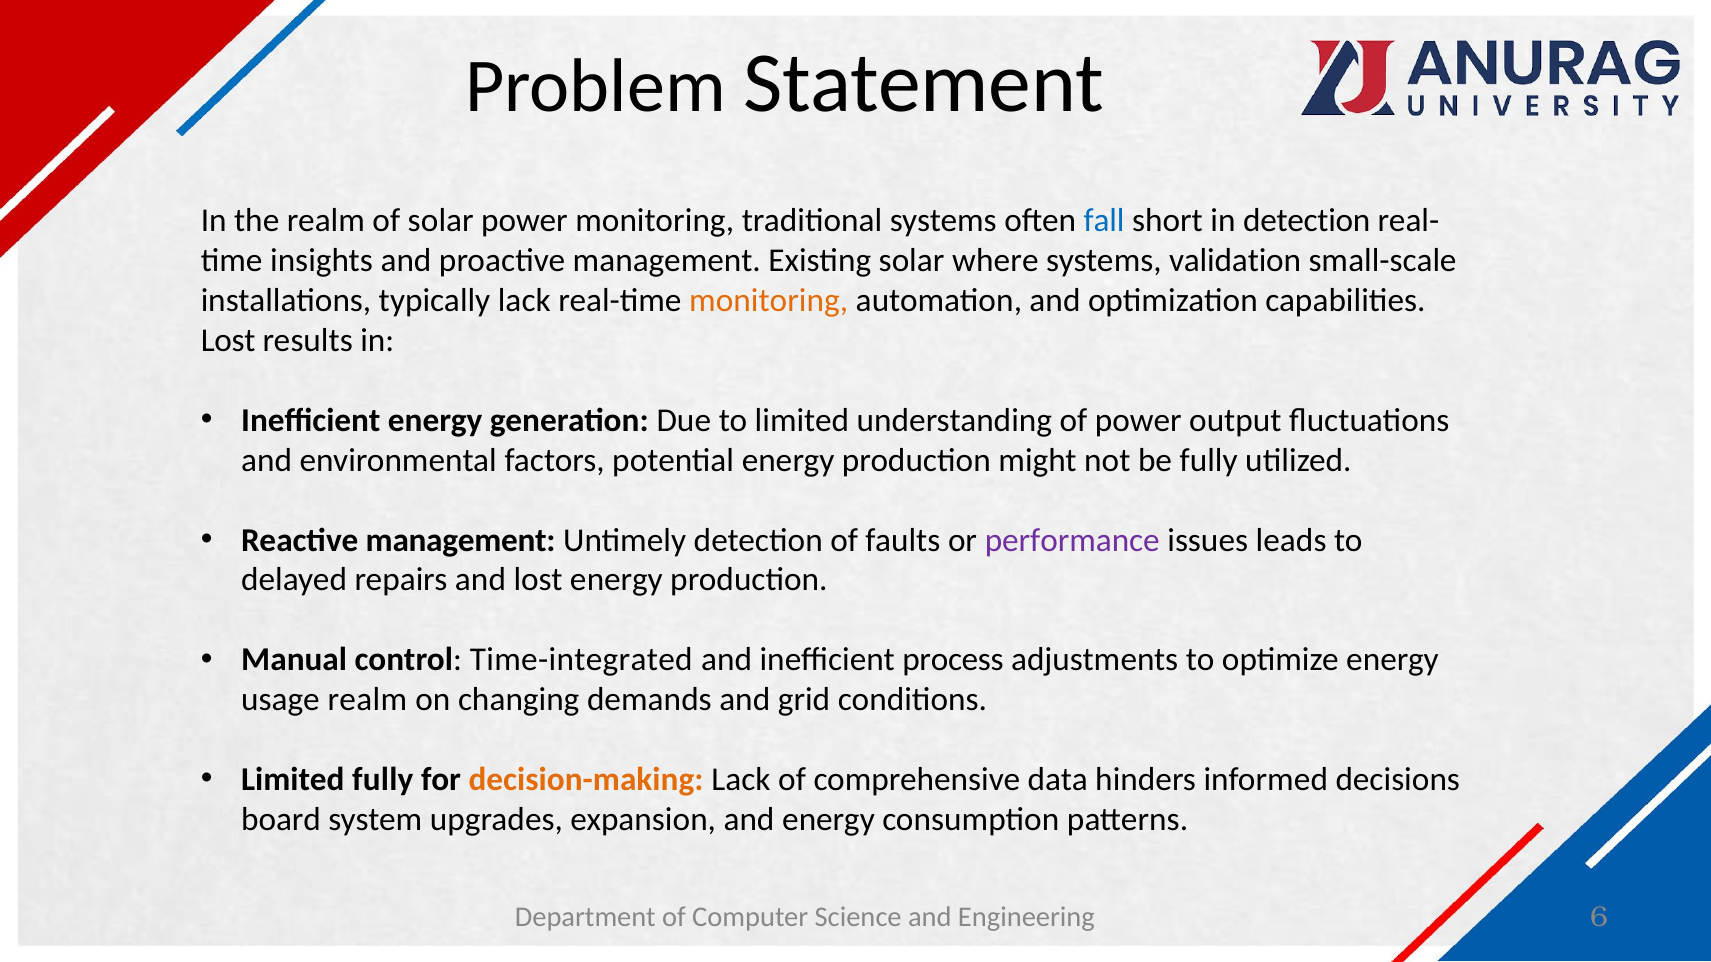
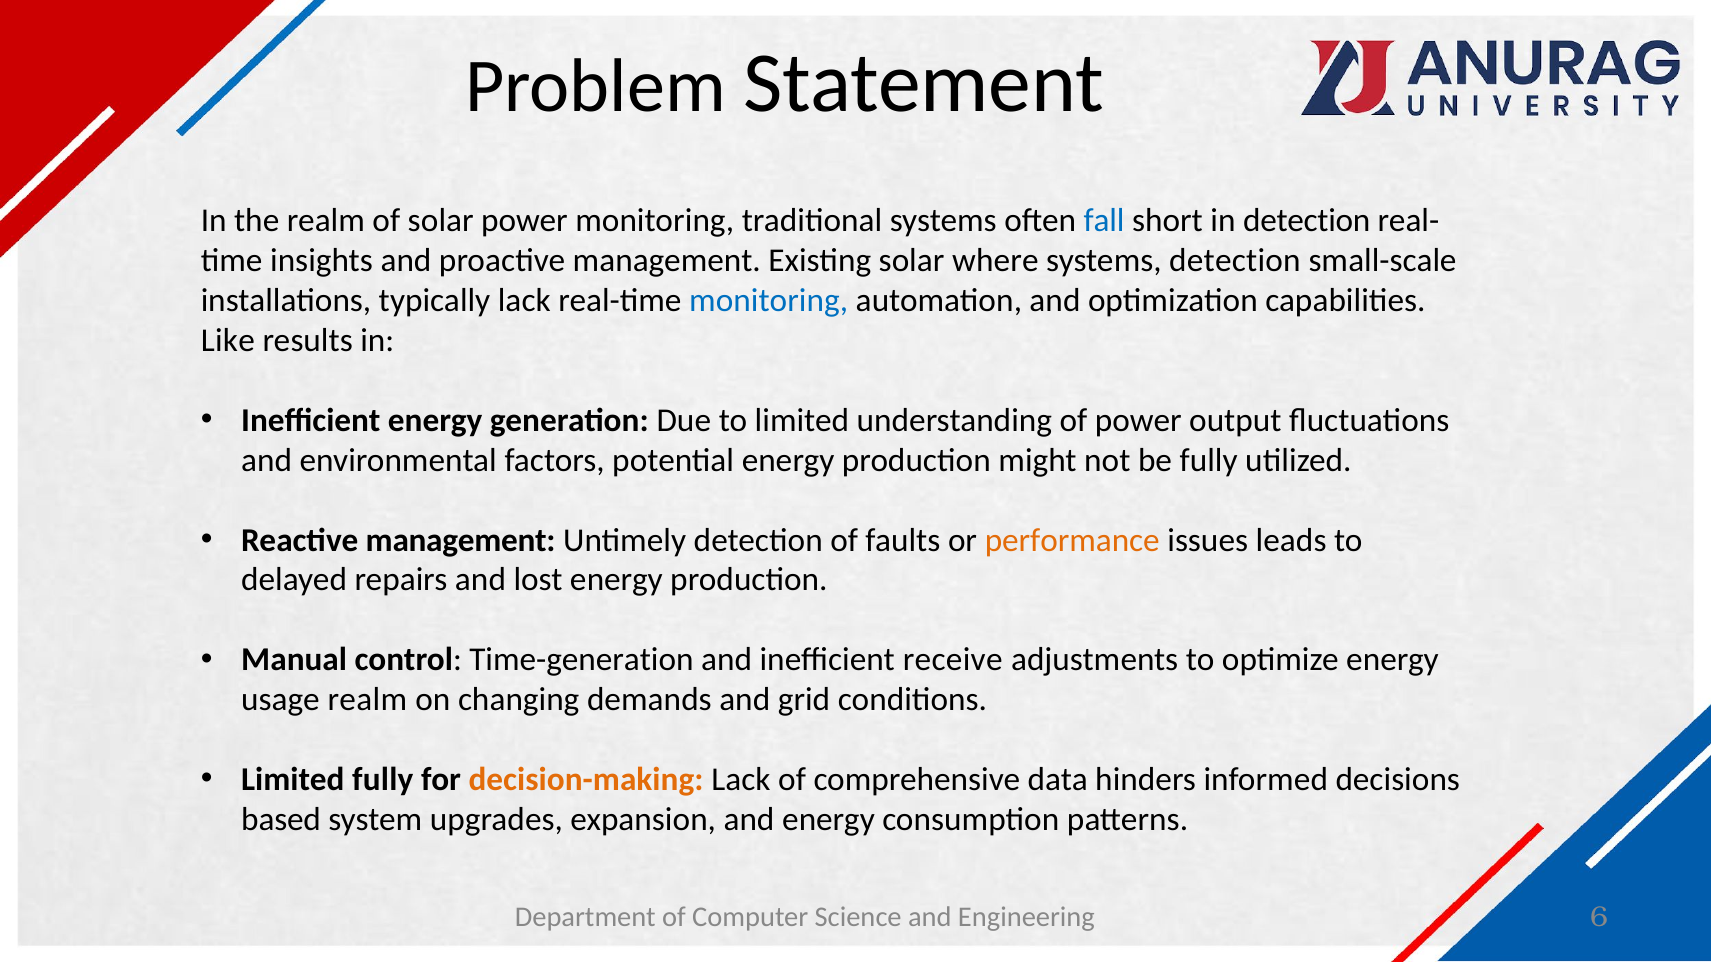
systems validation: validation -> detection (1235, 261)
monitoring colour: orange -> blue (769, 301)
Lost: Lost -> Like (228, 341)
performance colour: purple -> orange (1072, 540)
Time-integrated: Time-integrated -> Time-generation (581, 660)
process: process -> receive (953, 660)
board: board -> based (281, 820)
